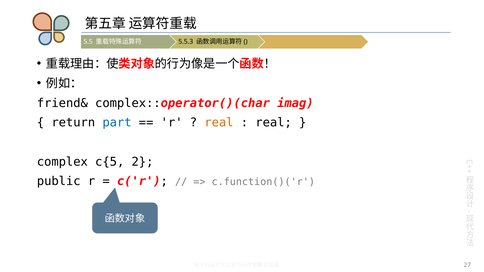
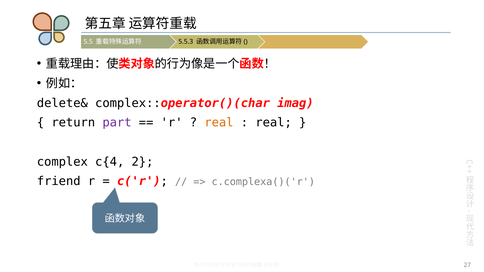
friend&: friend& -> delete& (62, 103)
part colour: blue -> purple (117, 123)
c{5: c{5 -> c{4 (110, 162)
public: public -> friend (59, 181)
c.function()('r: c.function()('r -> c.complexa()('r (263, 182)
